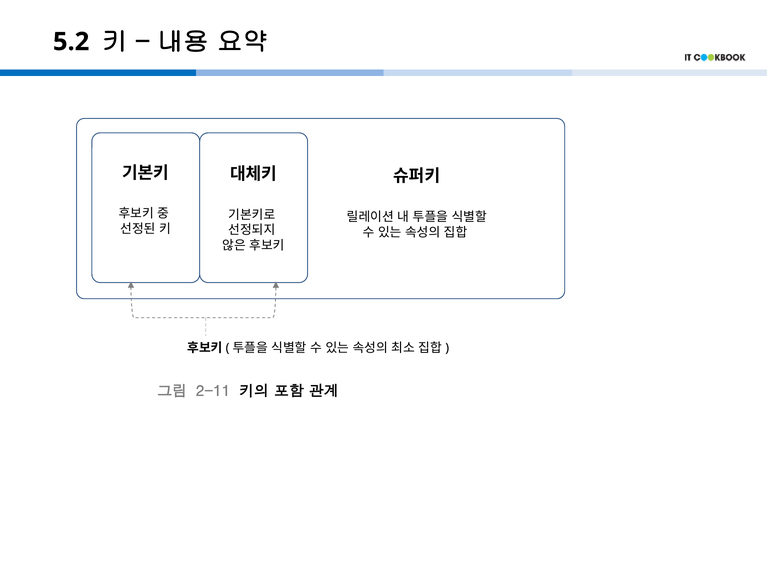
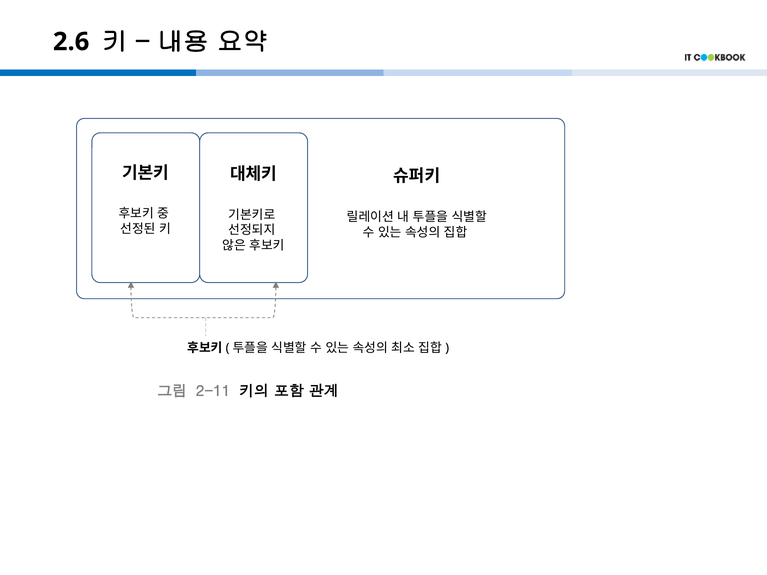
5.2: 5.2 -> 2.6 (71, 42)
